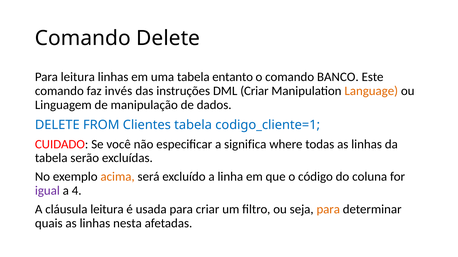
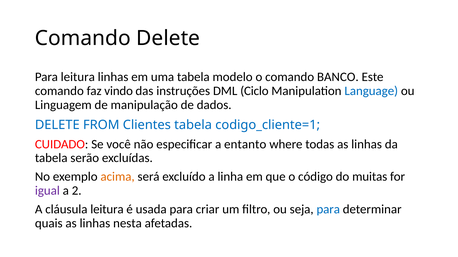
entanto: entanto -> modelo (233, 77)
invés: invés -> vindo (119, 91)
DML Criar: Criar -> Ciclo (254, 91)
Language colour: orange -> blue (371, 91)
significa: significa -> entanto (245, 145)
coluna: coluna -> muitas (370, 177)
4: 4 -> 2 (77, 191)
para colour: orange -> blue (328, 210)
